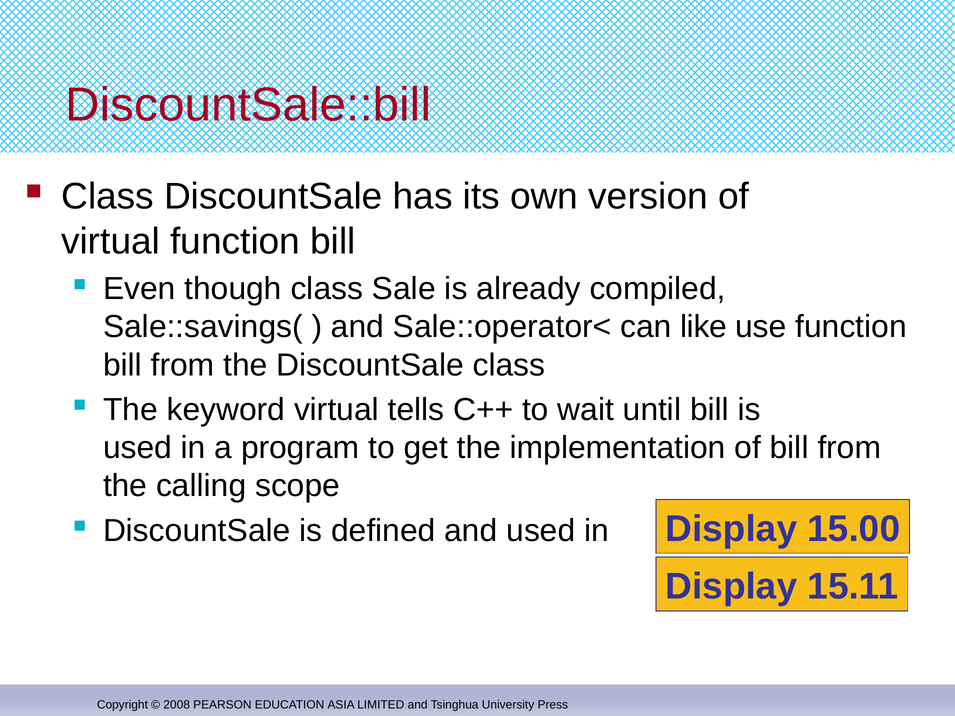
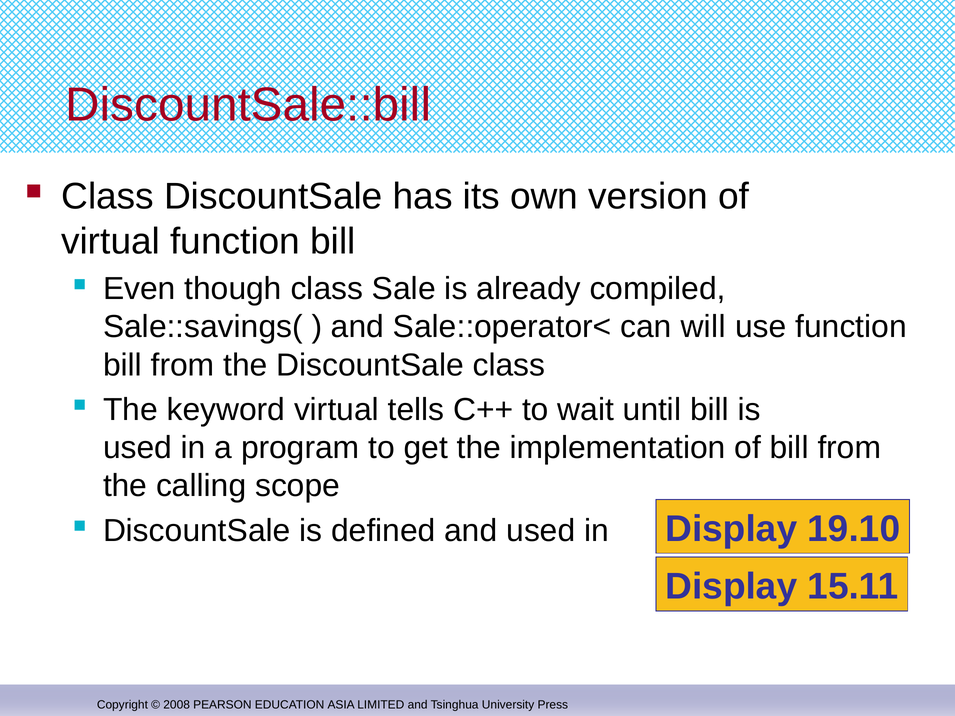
like: like -> will (703, 327)
15.00: 15.00 -> 19.10 (854, 529)
